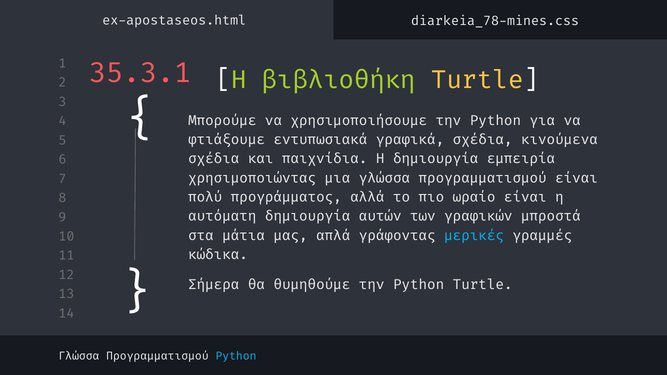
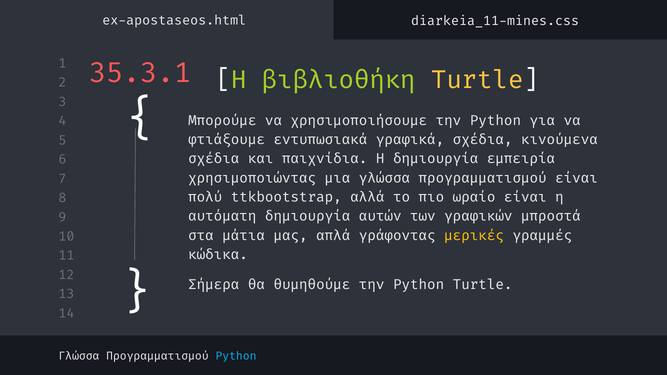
diarkeia_78-mines.css: diarkeia_78-mines.css -> diarkeia_11-mines.css (495, 21)
προγράμματος: προγράμματος -> ttkbootstrap (286, 197)
μερικές colour: light blue -> yellow (474, 236)
